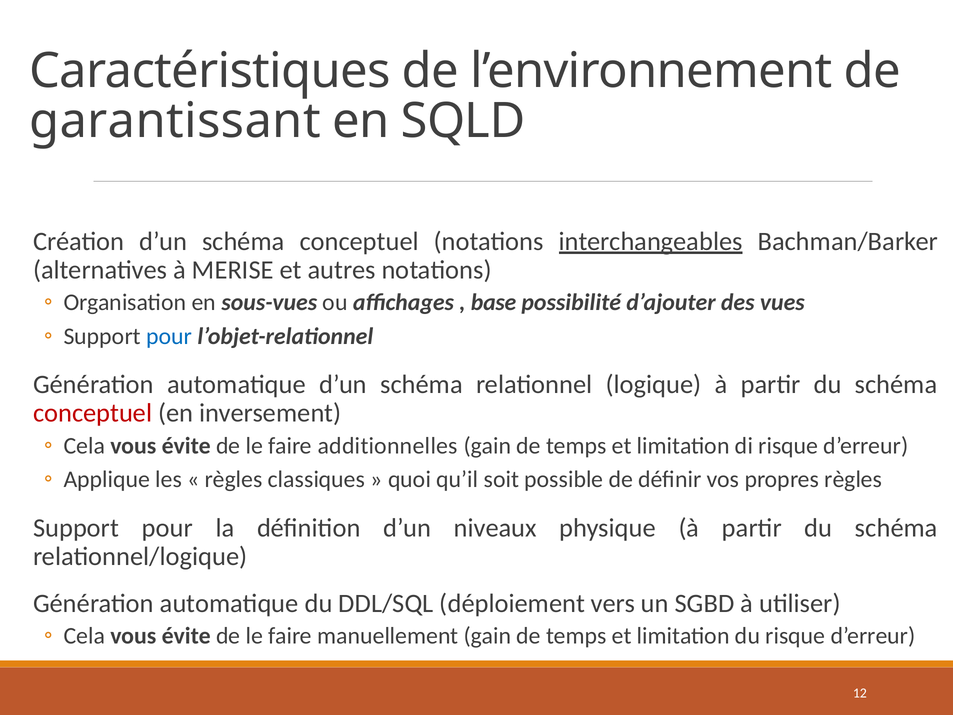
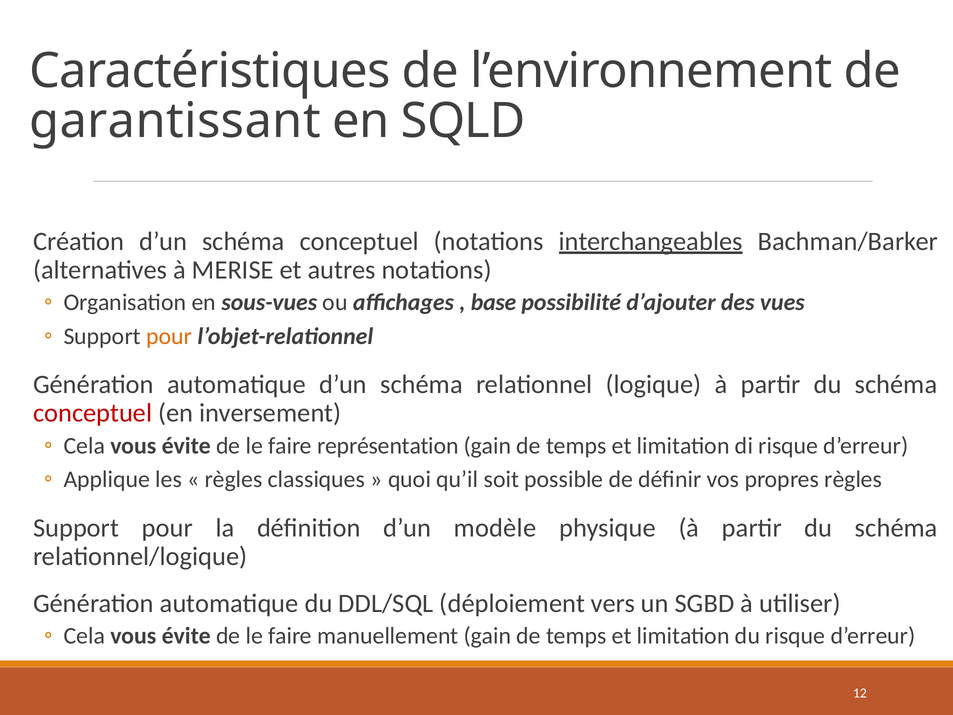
pour colour: blue -> orange (169, 336)
additionnelles: additionnelles -> représentation (388, 446)
niveaux: niveaux -> modèle (495, 528)
